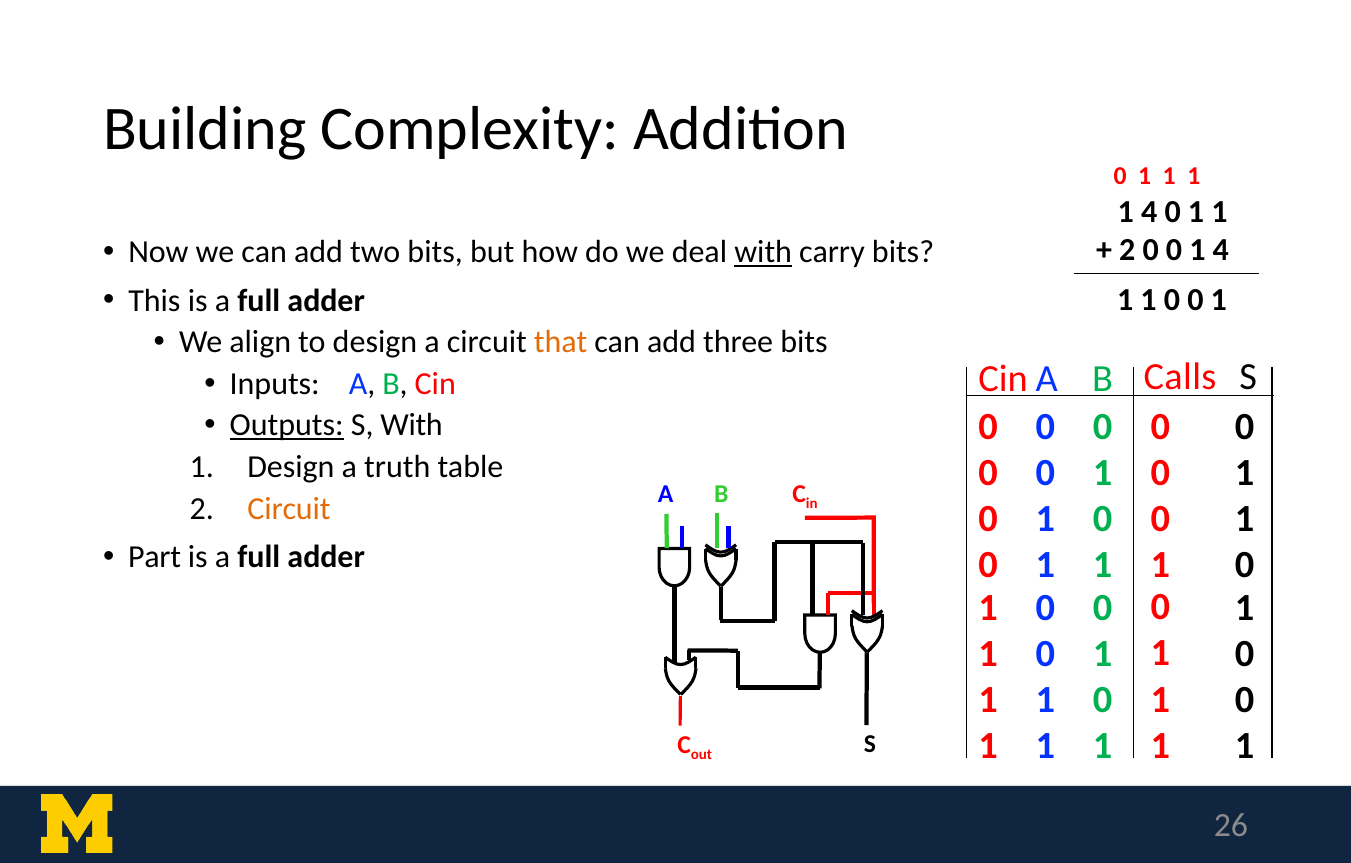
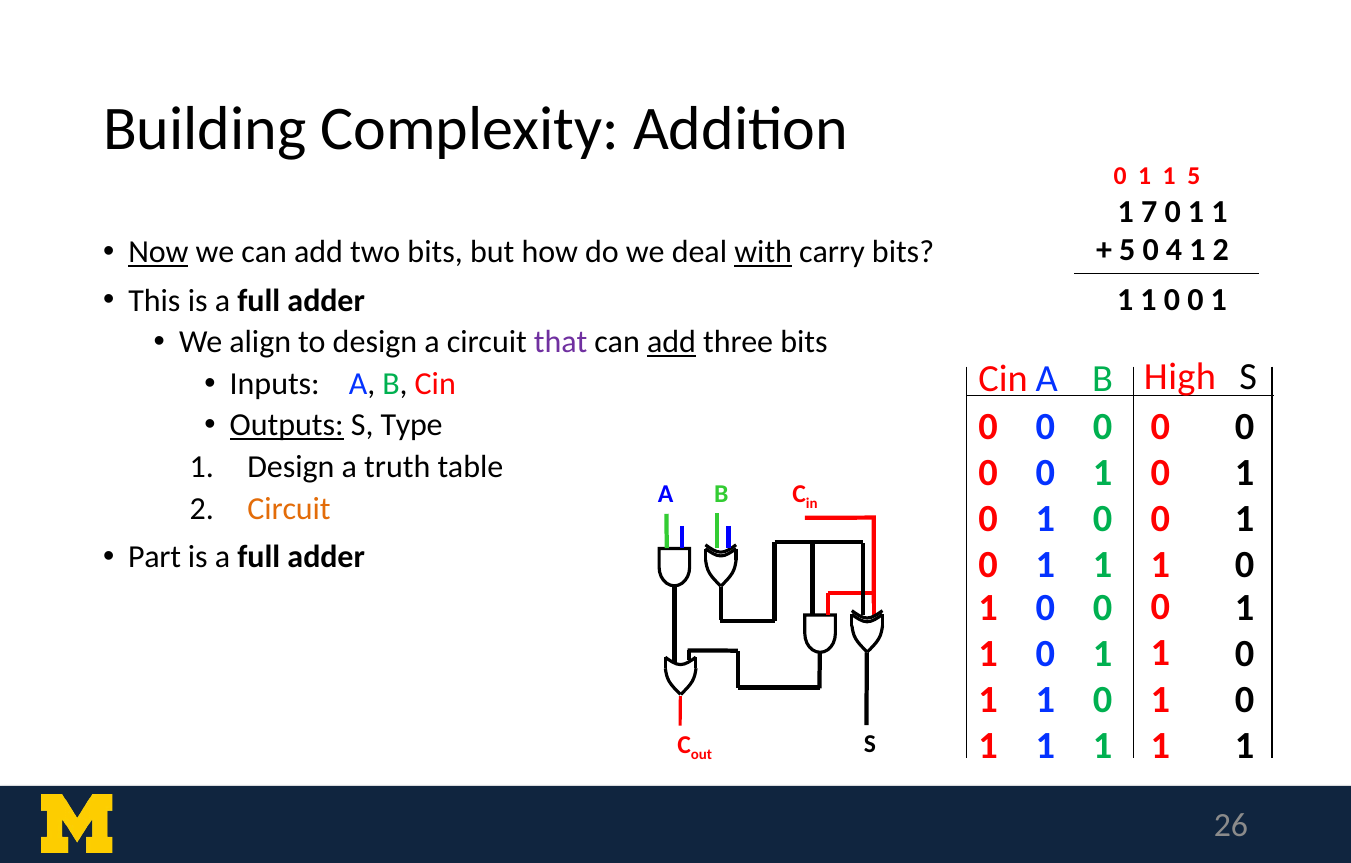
1: 1 -> 5 (1194, 177)
4: 4 -> 7 (1149, 212)
Now underline: none -> present (158, 252)
2: 2 -> 5 (1127, 250)
0: 0 -> 4 (1174, 250)
4: 4 -> 2 (1221, 250)
that colour: orange -> purple (561, 342)
add underline: none -> present (671, 342)
Calls: Calls -> High (1180, 377)
S With: With -> Type (412, 426)
